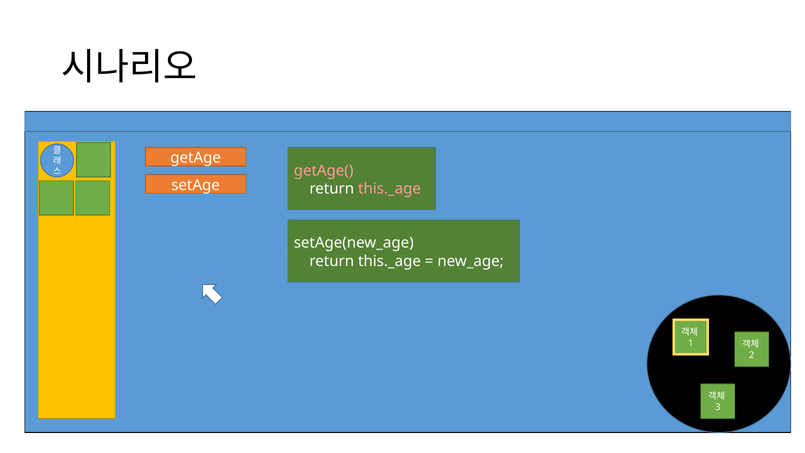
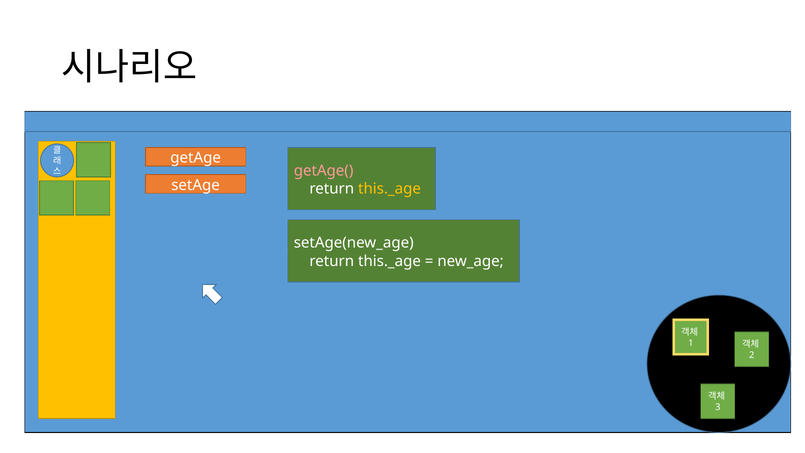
this._age colour: pink -> yellow (390, 189)
